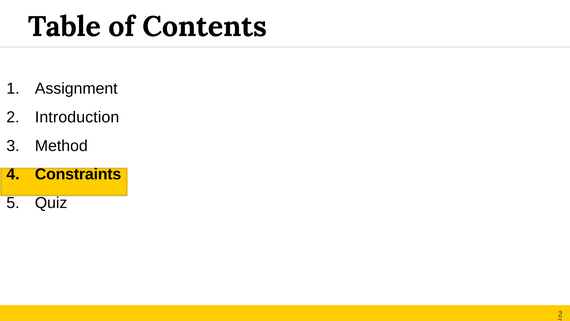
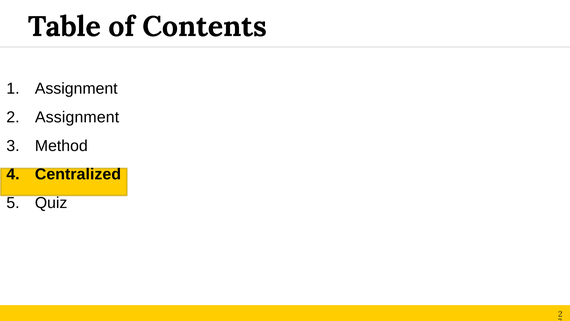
Introduction: Introduction -> Assignment (77, 117)
Constraints: Constraints -> Centralized (78, 174)
